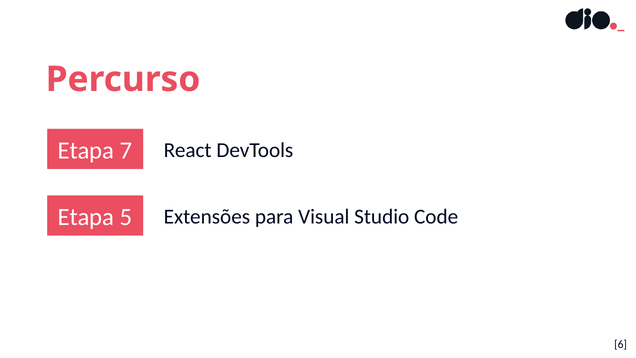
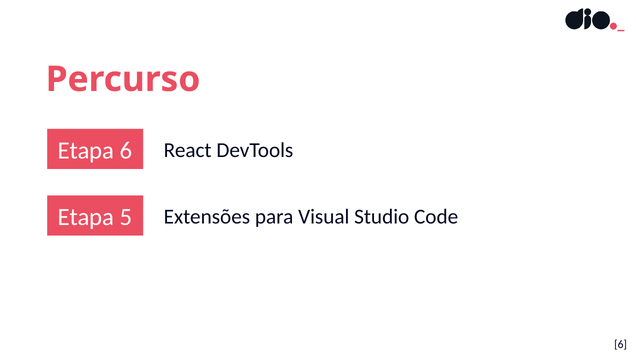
Etapa 7: 7 -> 6 (126, 151)
